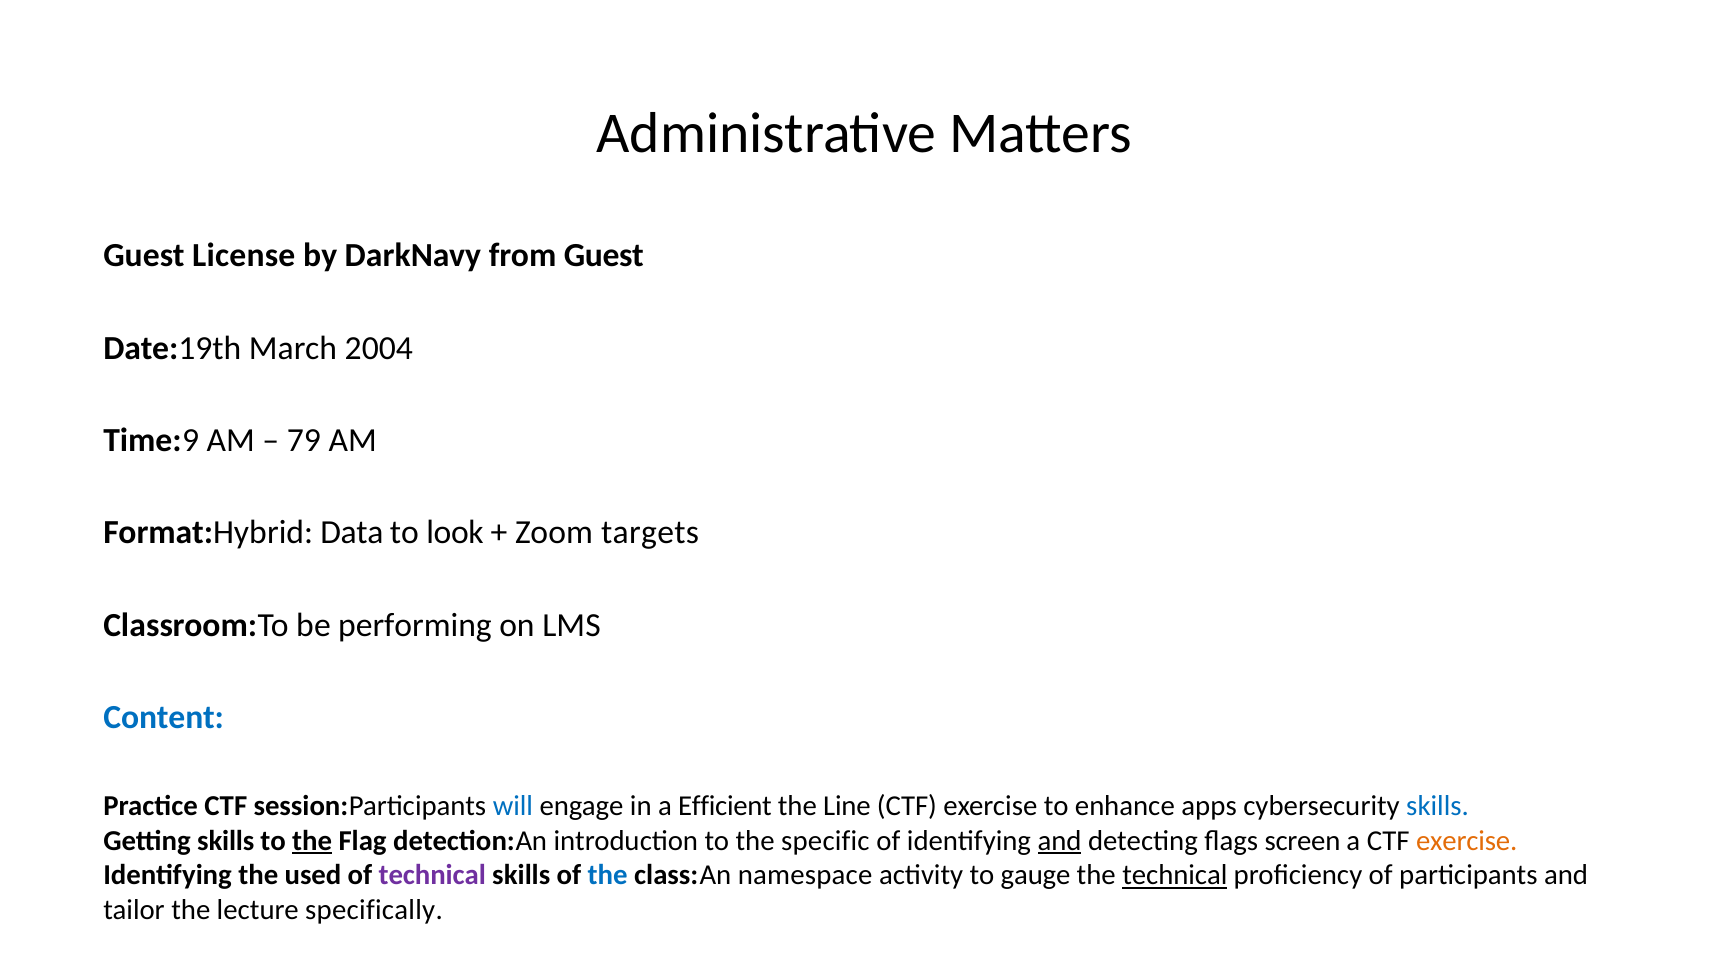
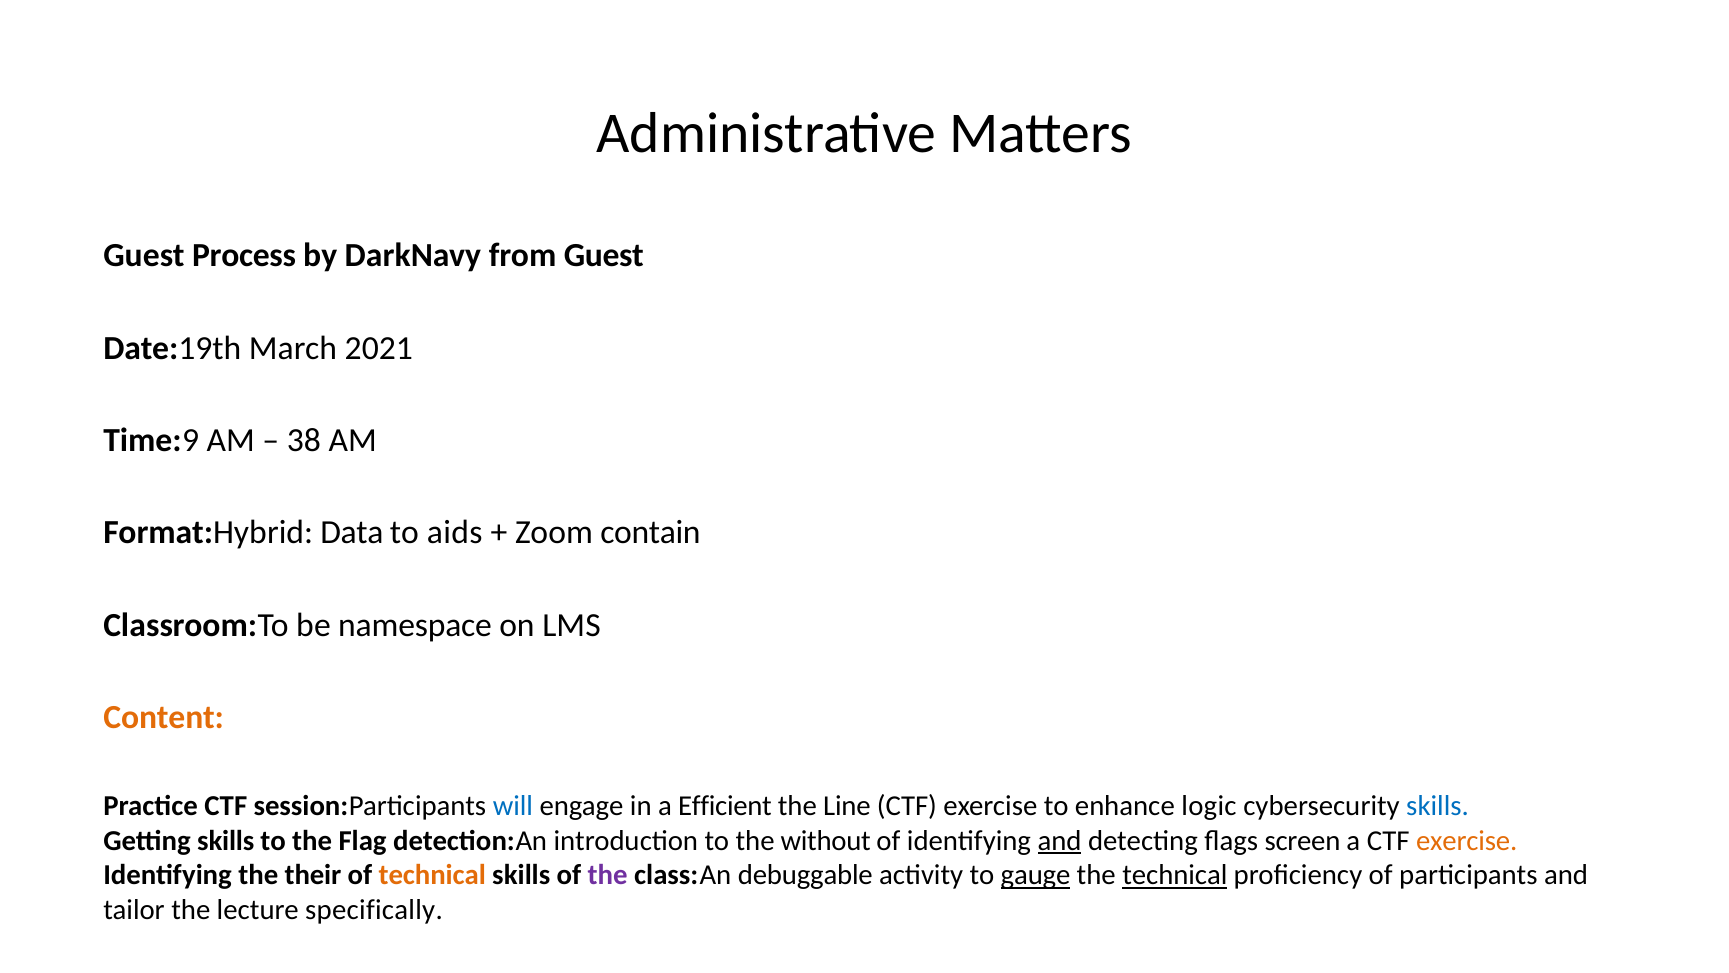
License: License -> Process (244, 256)
2004: 2004 -> 2021 (379, 348)
79: 79 -> 38 (304, 440)
look: look -> aids (455, 532)
targets: targets -> contain (650, 532)
performing: performing -> namespace (415, 625)
Content colour: blue -> orange (164, 717)
apps: apps -> logic (1209, 806)
the underline: present -> none (312, 840)
specific: specific -> without (826, 840)
used: used -> their (313, 875)
technical colour: purple -> orange (432, 875)
the colour: blue -> purple (608, 875)
namespace: namespace -> debuggable (805, 875)
gauge underline: none -> present (1036, 875)
